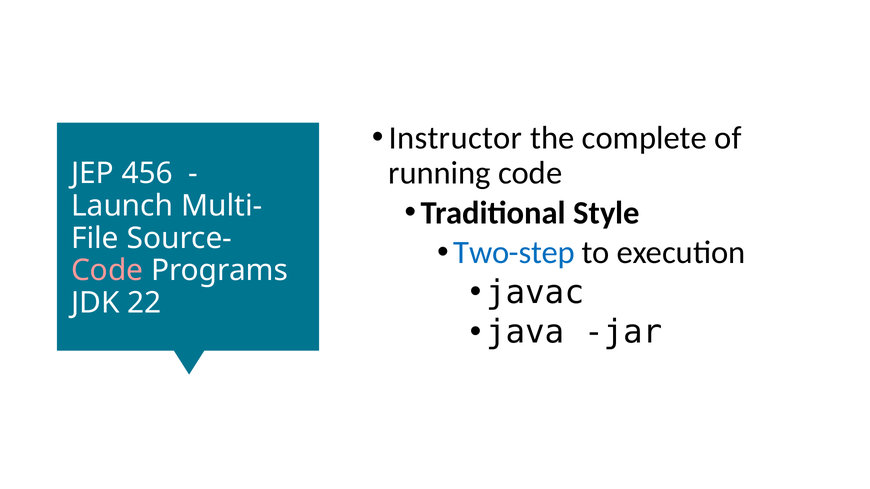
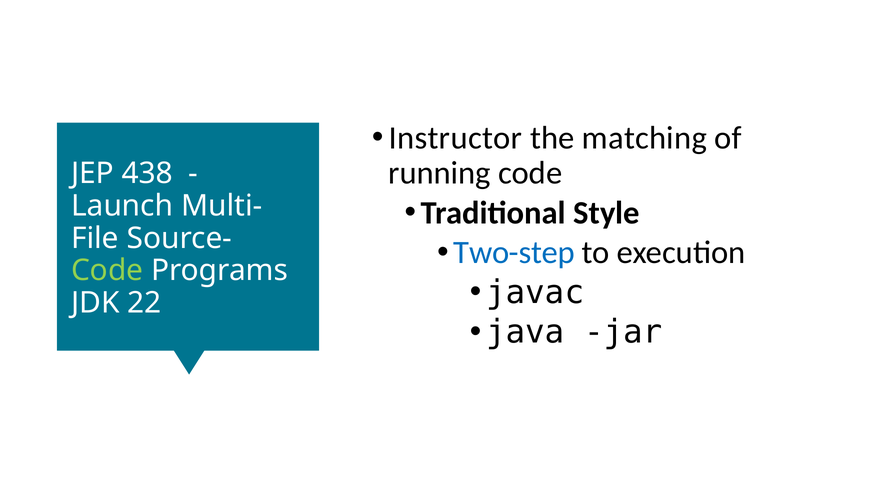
complete: complete -> matching (644, 138)
456: 456 -> 438 (147, 174)
Code colour: pink -> light green (107, 271)
